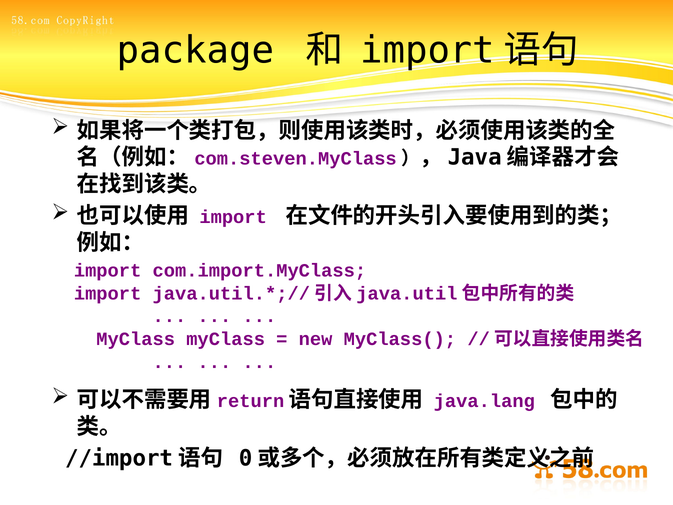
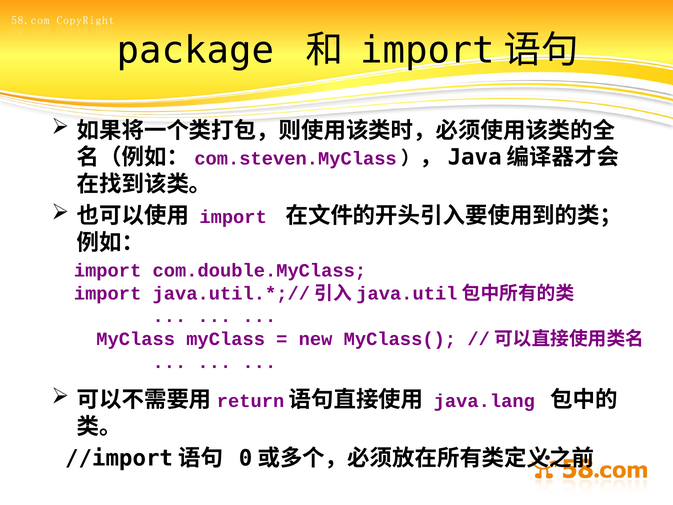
com.import.MyClass: com.import.MyClass -> com.double.MyClass (259, 270)
